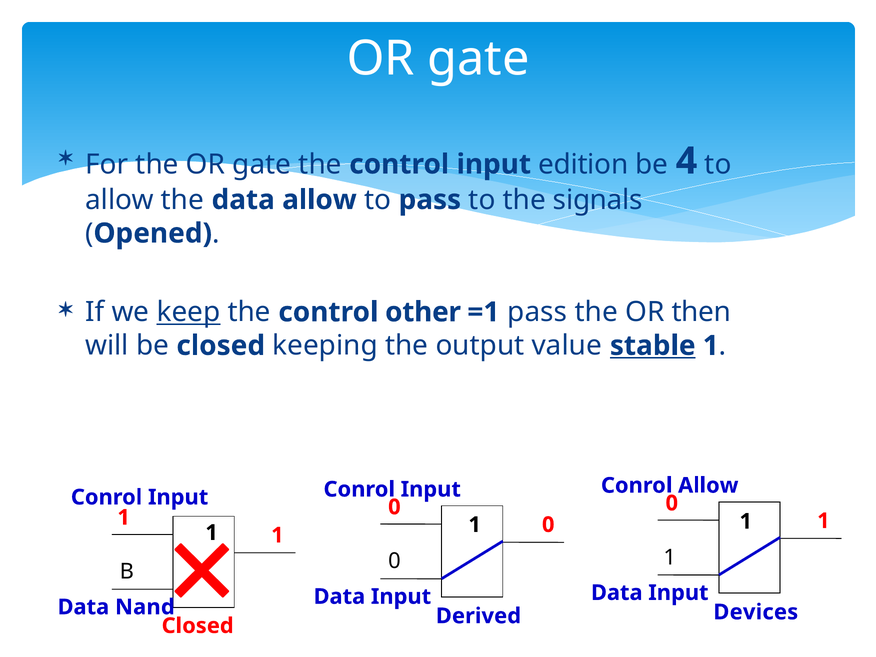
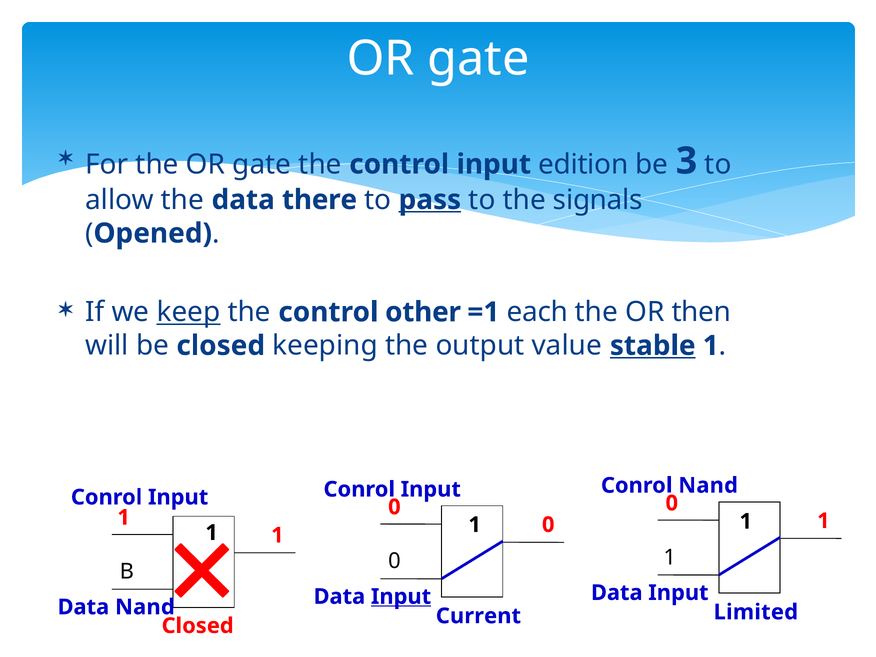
4: 4 -> 3 (687, 161)
data allow: allow -> there (320, 200)
pass underline: none -> present (430, 200)
=1 pass: pass -> each (537, 312)
Conrol Allow: Allow -> Nand (708, 486)
Input underline: none -> present (401, 597)
Devices: Devices -> Limited (756, 612)
Derived: Derived -> Current (478, 616)
